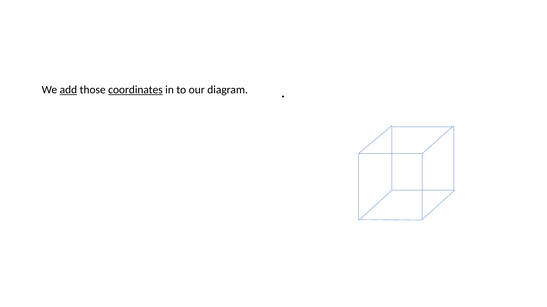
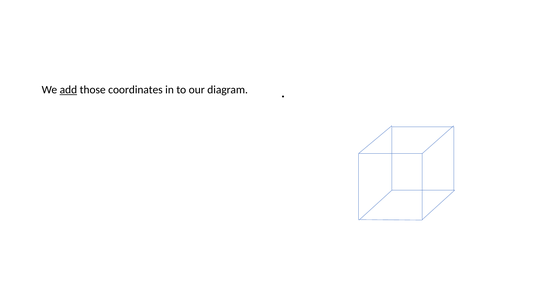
coordinates underline: present -> none (135, 90)
